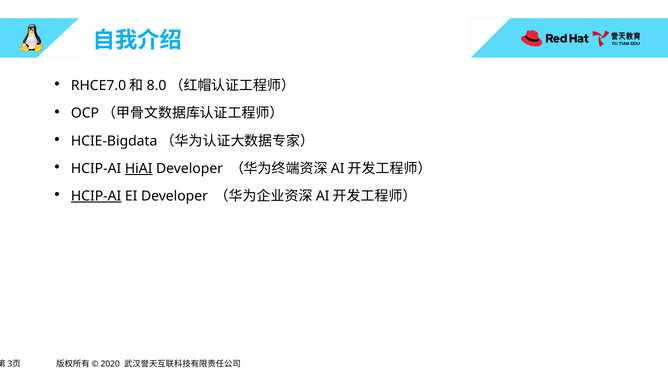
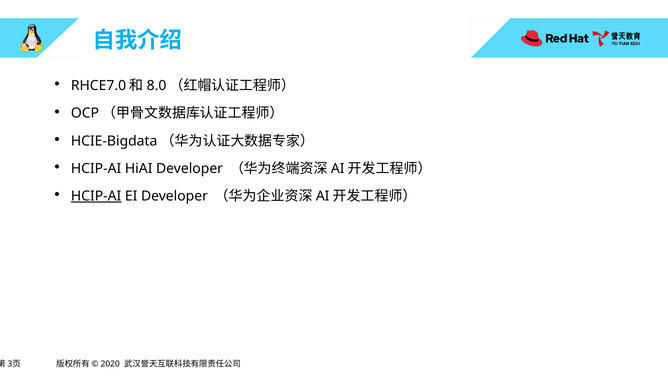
HiAI underline: present -> none (139, 168)
